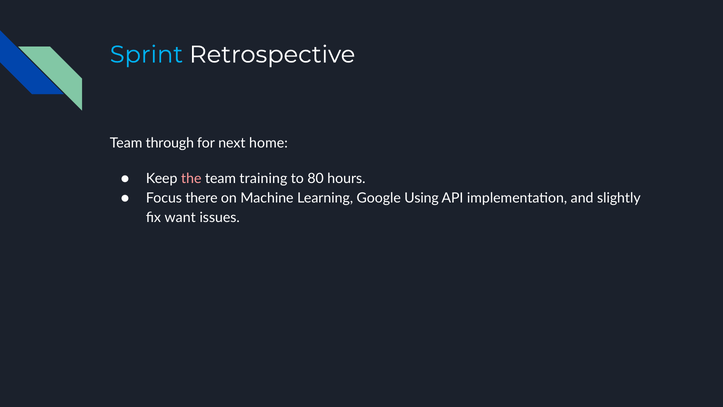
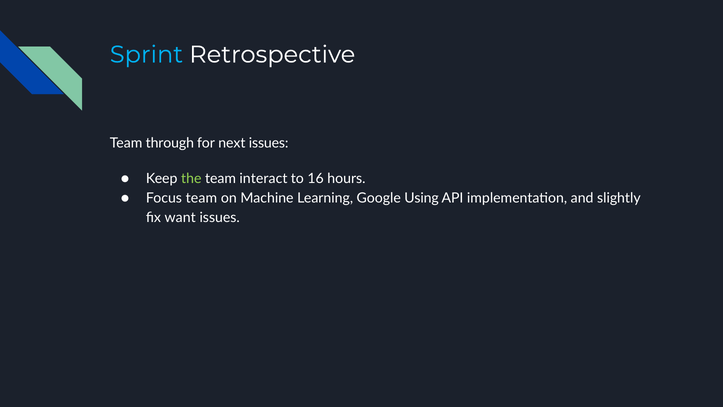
next home: home -> issues (269, 143)
the colour: pink -> light green (191, 179)
training: training -> interact (263, 179)
80: 80 -> 16 (316, 179)
Focus there: there -> team (201, 198)
